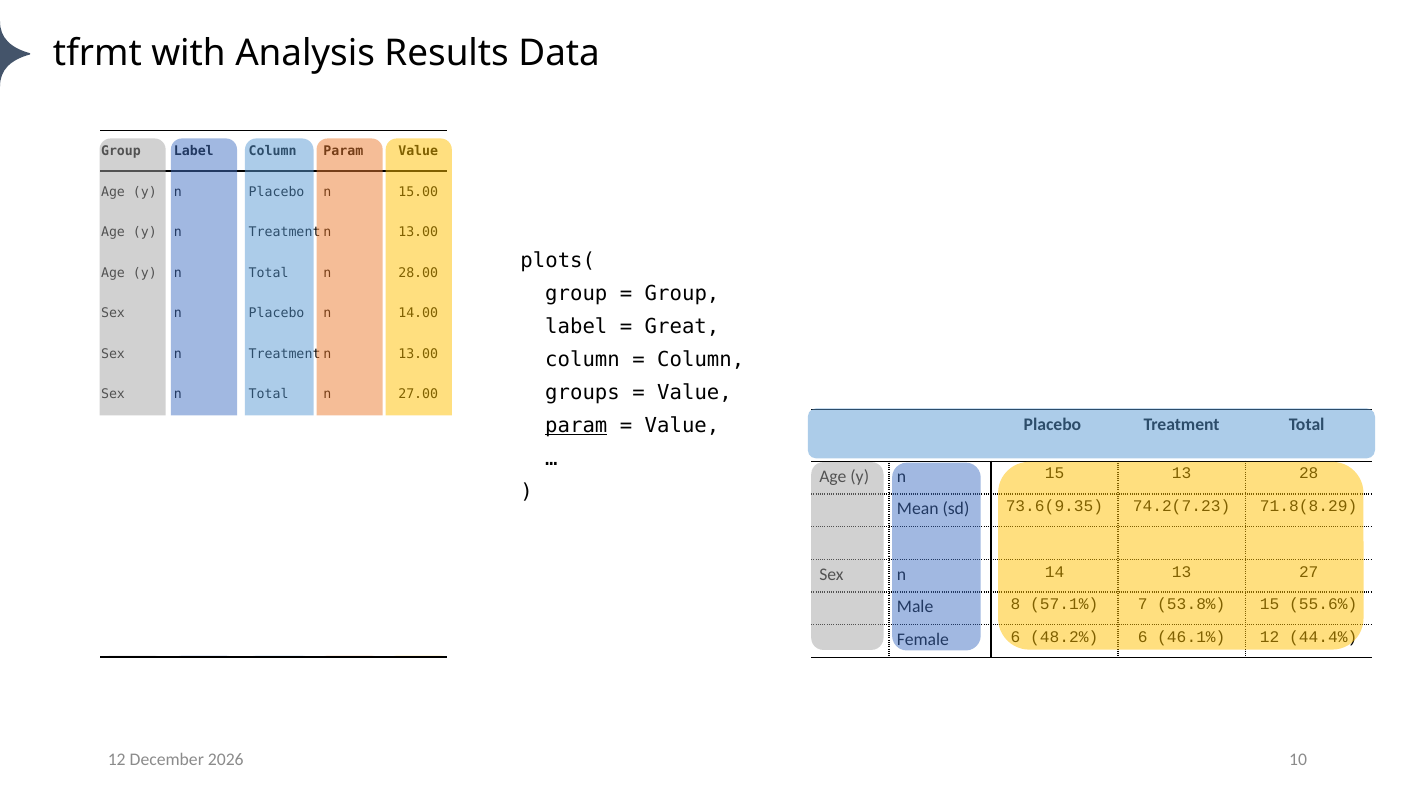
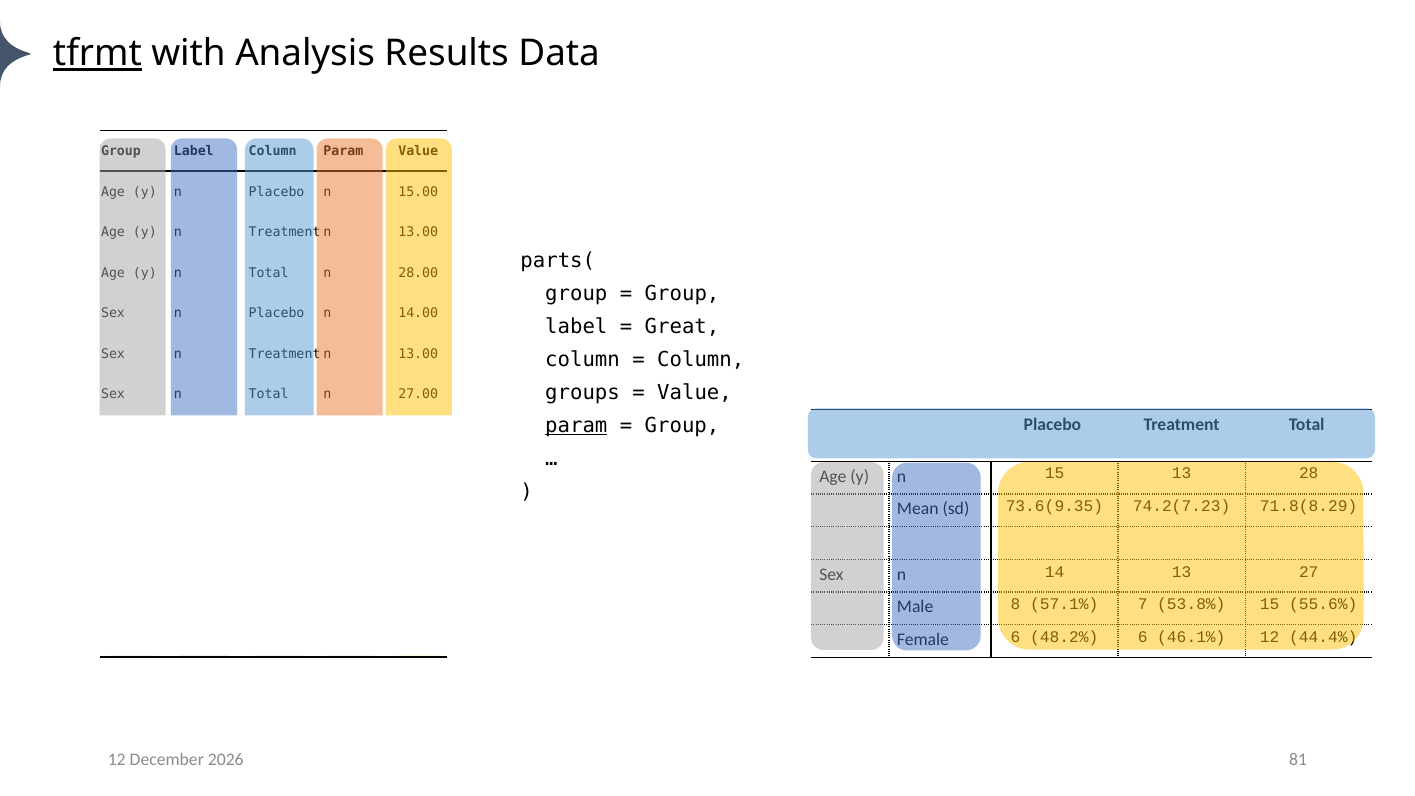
tfrmt underline: none -> present (97, 54)
plots(: plots( -> parts( (558, 260)
Value: Value -> Group (682, 426)
10: 10 -> 81 (1298, 760)
